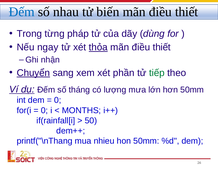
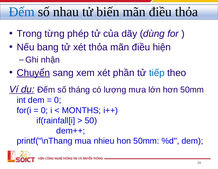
thiết: thiết -> thỏa (187, 12)
pháp: pháp -> phép (78, 34)
ngay: ngay -> bang (48, 47)
thỏa underline: present -> none (98, 47)
thiết: thiết -> hiện (162, 47)
tiếp colour: green -> blue (157, 73)
